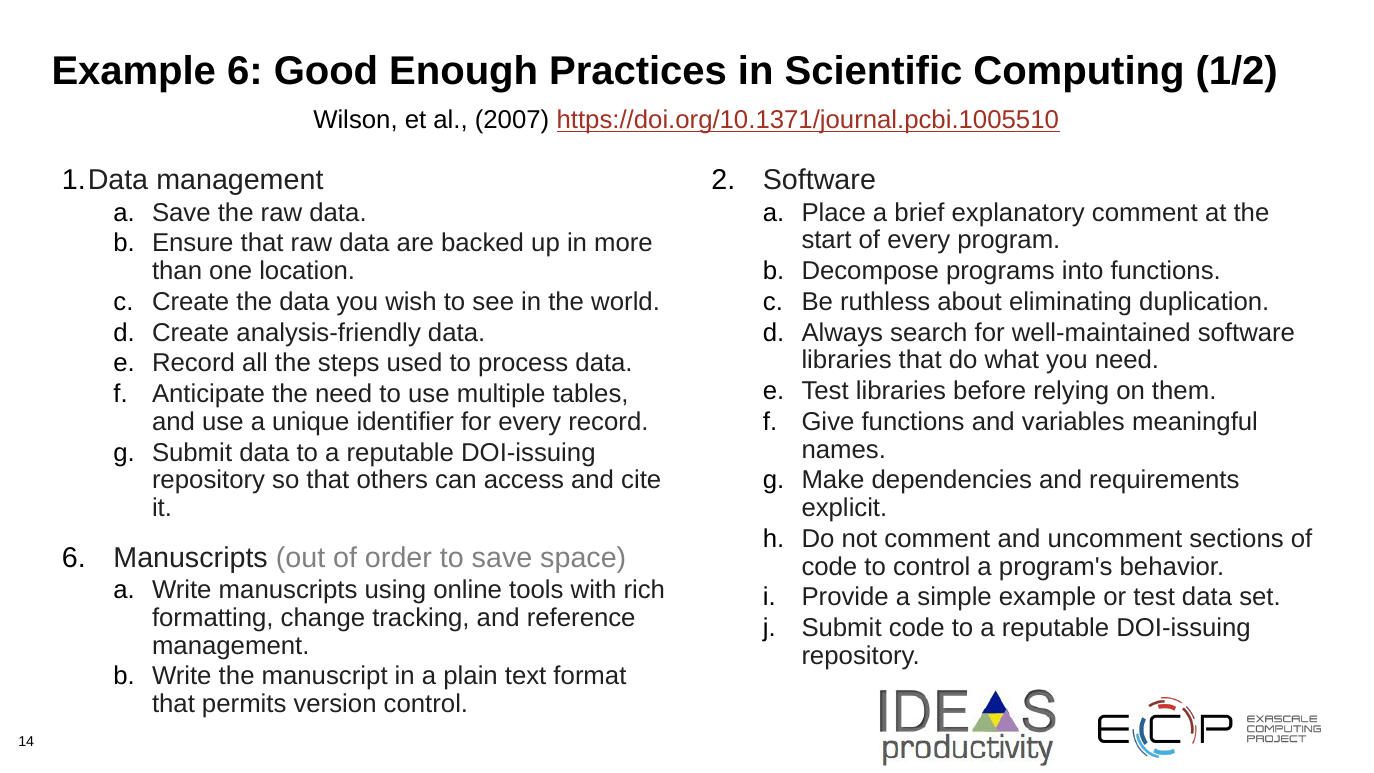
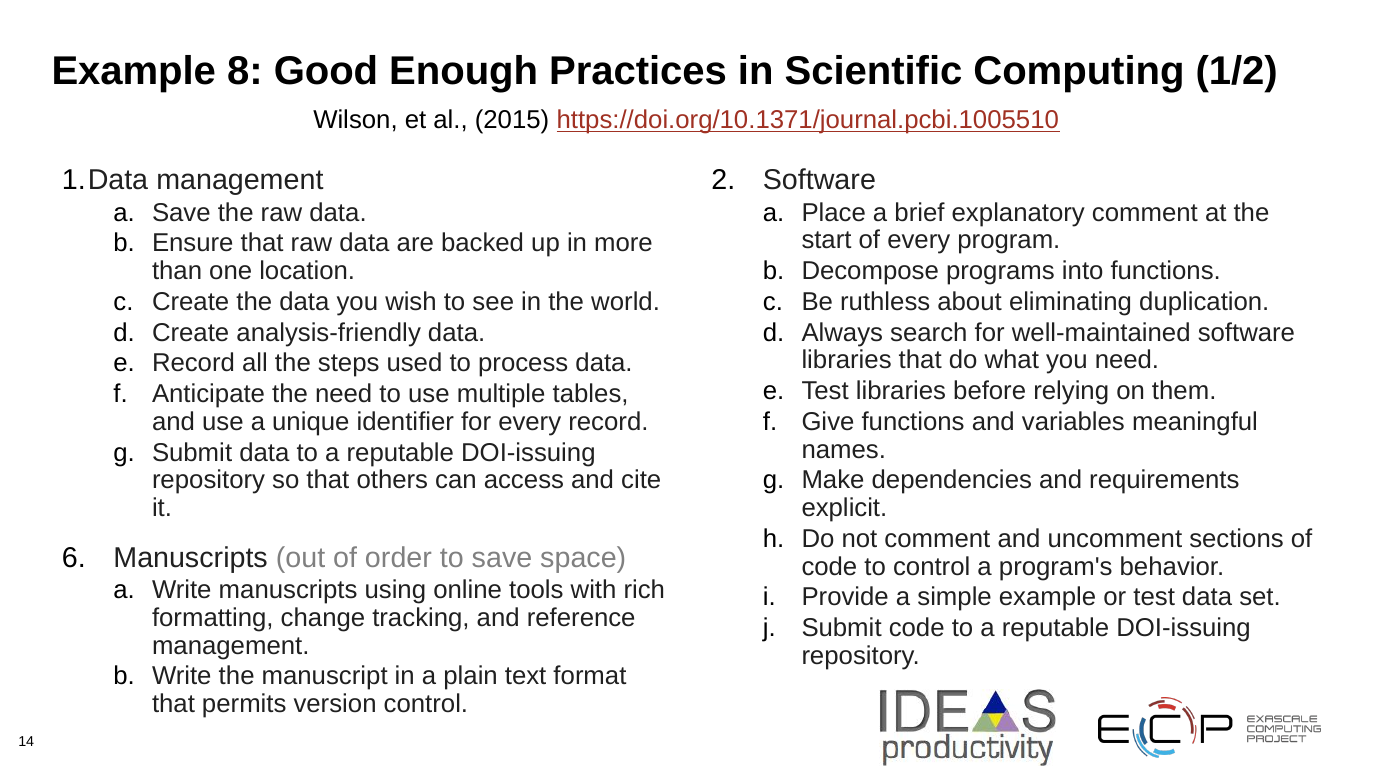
Example 6: 6 -> 8 (245, 71)
2007: 2007 -> 2015 (512, 120)
